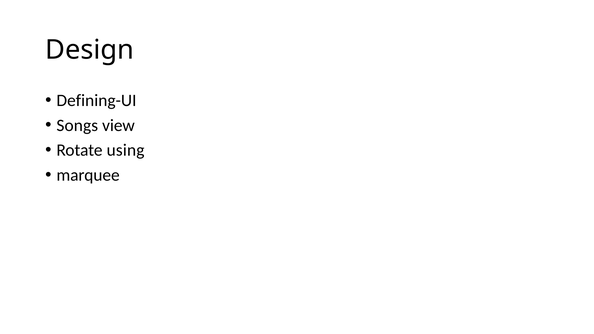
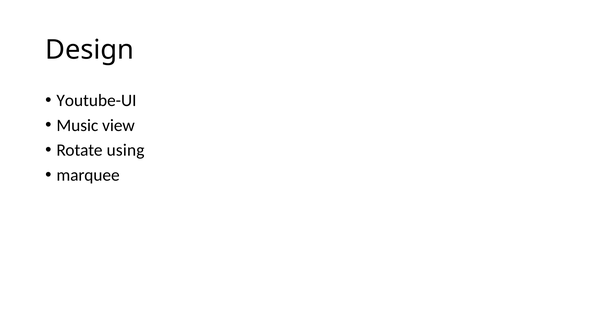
Defining-UI: Defining-UI -> Youtube-UI (96, 100)
Songs: Songs -> Music (77, 125)
